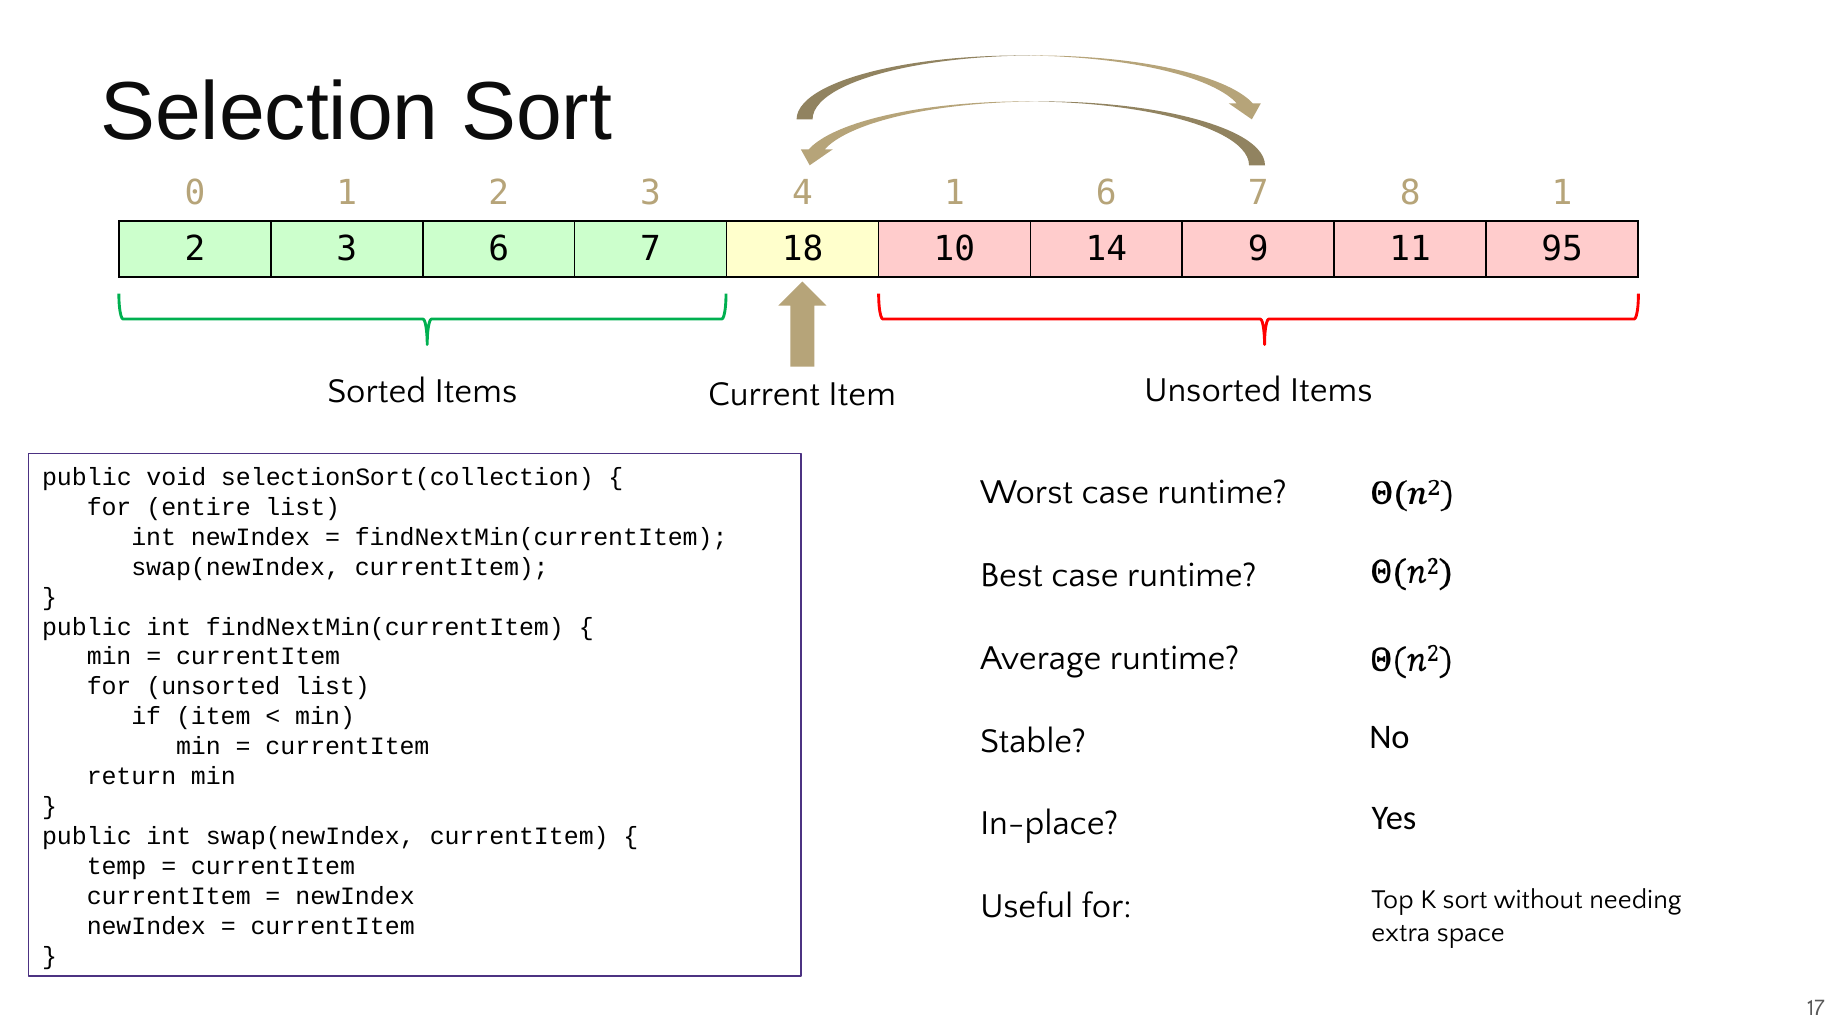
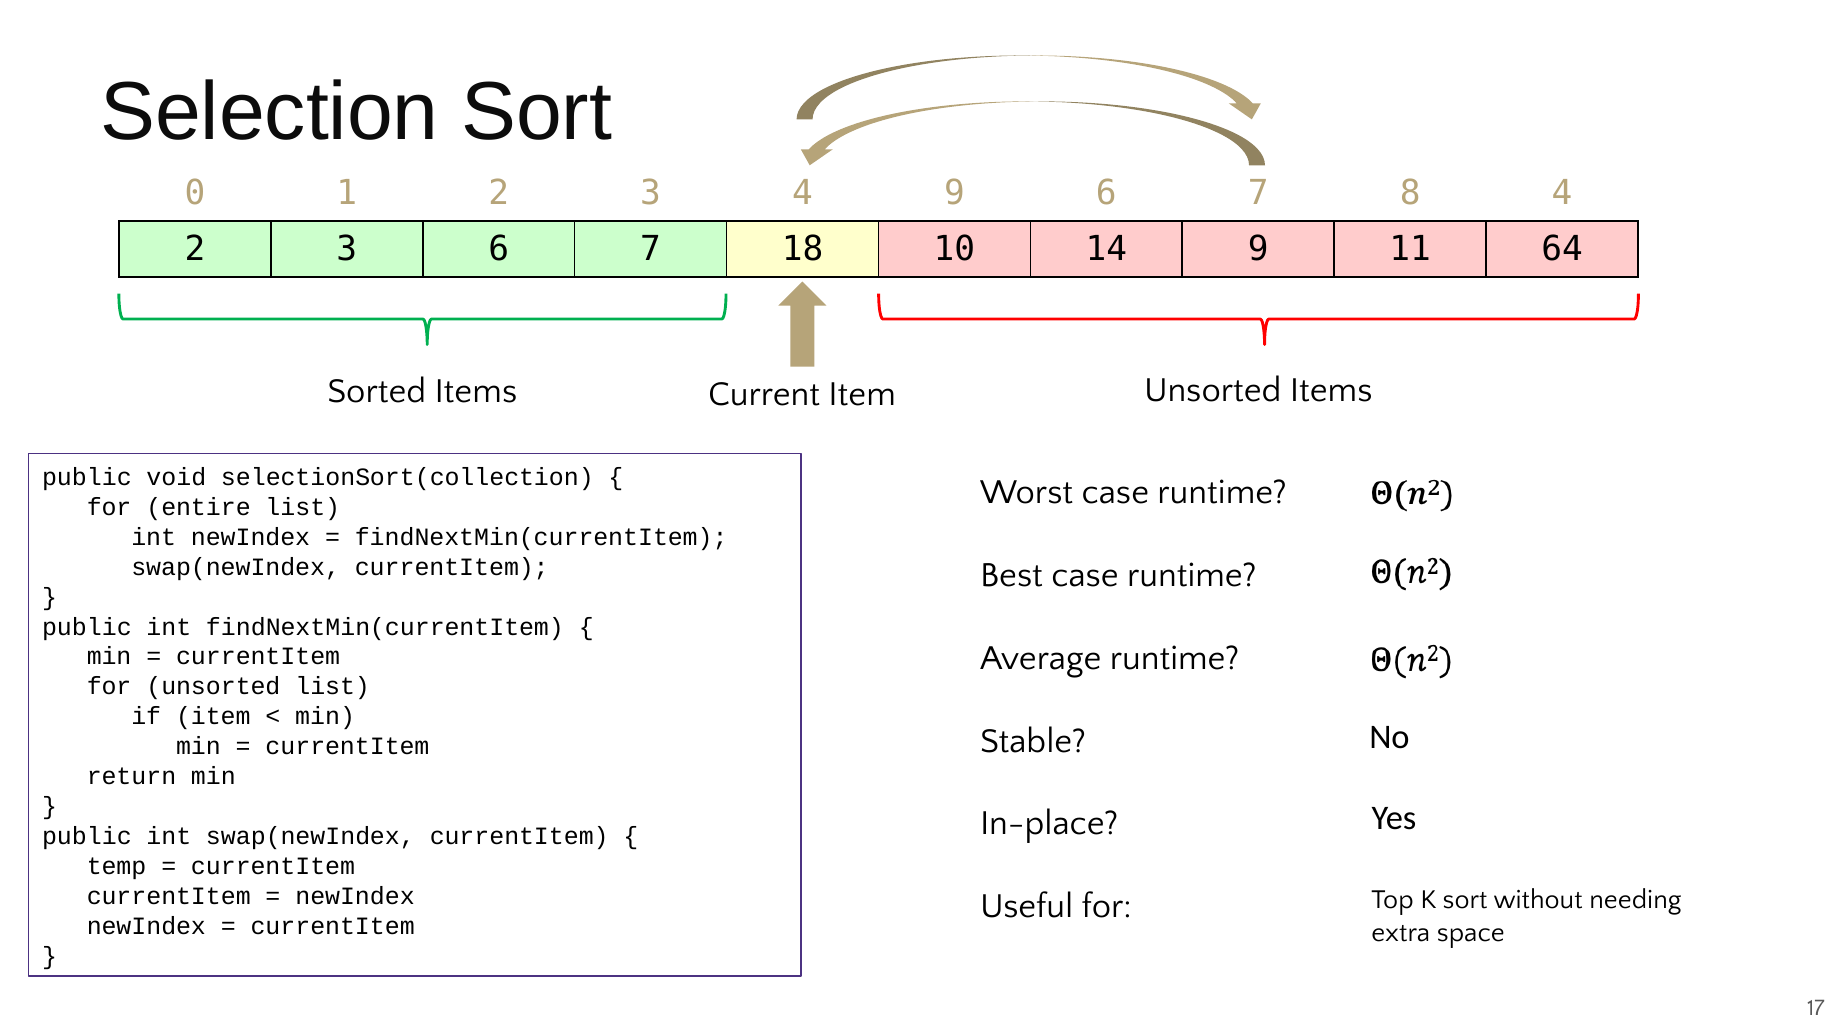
4 1: 1 -> 9 (954, 193)
8 1: 1 -> 4 (1562, 193)
95: 95 -> 64 (1562, 249)
